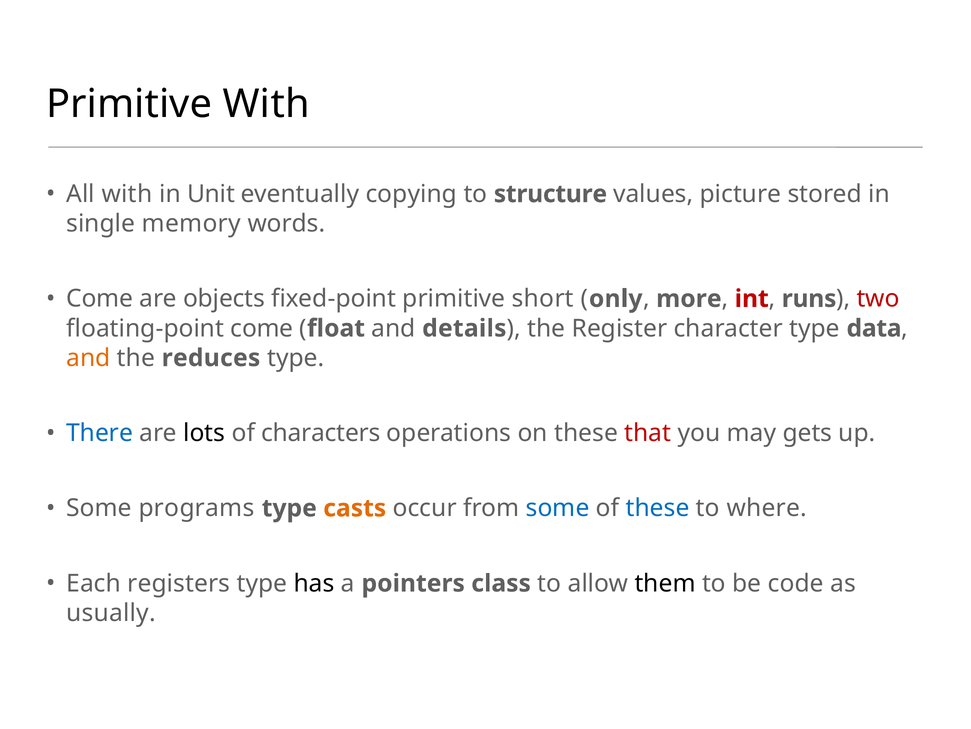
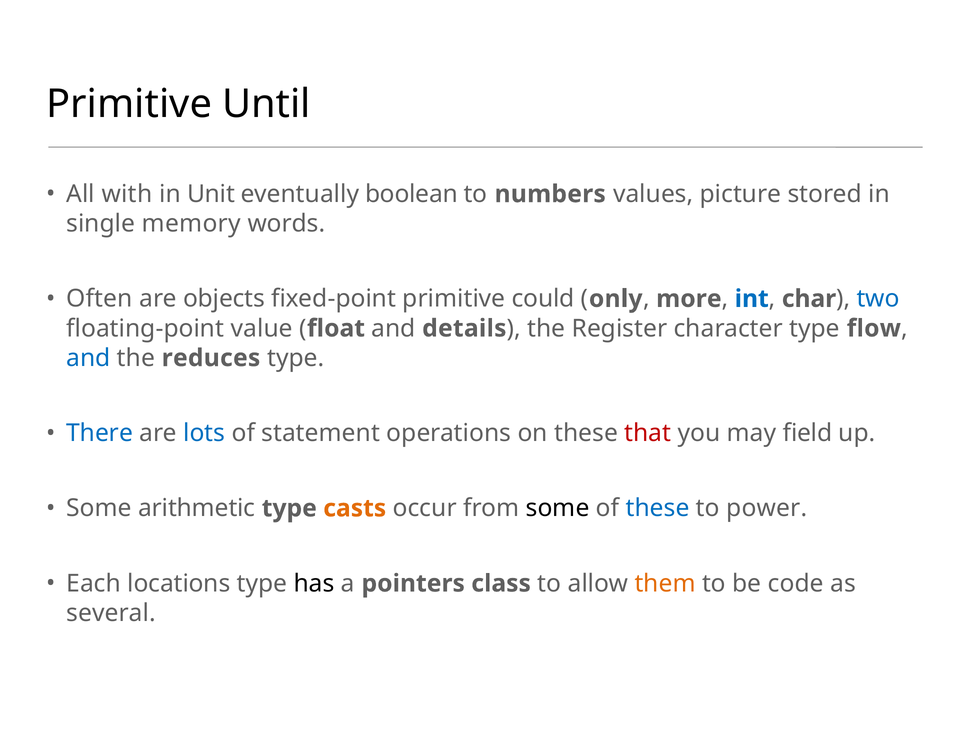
Primitive With: With -> Until (267, 104)
copying: copying -> boolean (411, 194)
structure: structure -> numbers (550, 194)
Come: Come -> Often (100, 298)
short: short -> could (543, 298)
int colour: red -> blue (752, 298)
runs: runs -> char (809, 298)
two colour: red -> blue (878, 298)
floating-point come: come -> value (262, 328)
data: data -> flow (874, 328)
and colour: orange -> blue (88, 358)
lots colour: black -> blue (204, 433)
characters: characters -> statement (321, 433)
gets: gets -> field (807, 433)
programs: programs -> arithmetic (197, 508)
some colour: blue -> black (558, 508)
where: where -> power (767, 508)
registers: registers -> locations (179, 583)
them colour: black -> orange (665, 583)
usually: usually -> several (111, 612)
